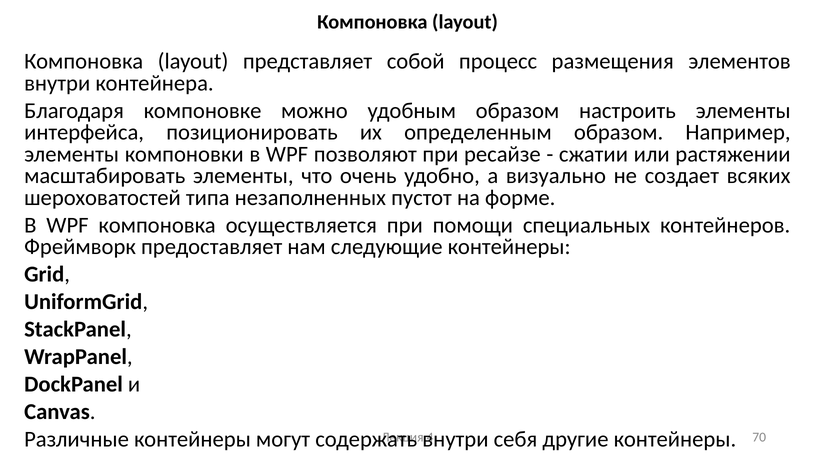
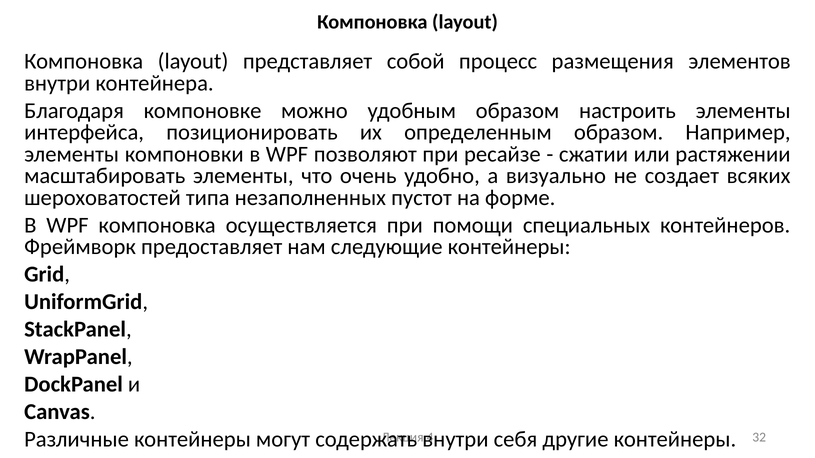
70: 70 -> 32 (759, 438)
